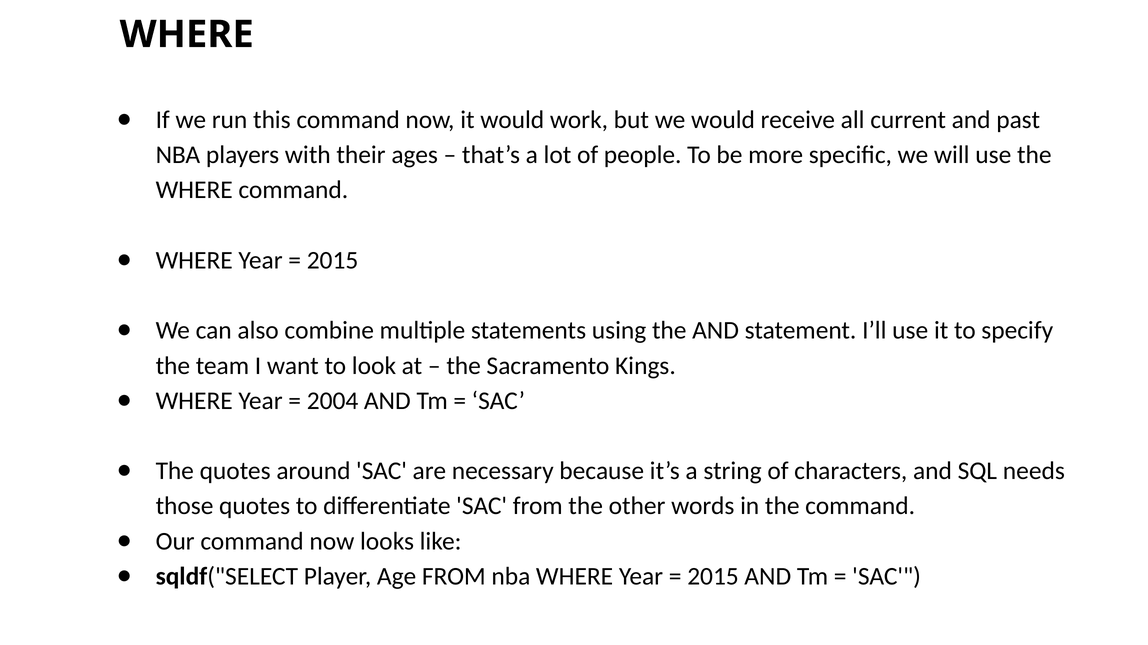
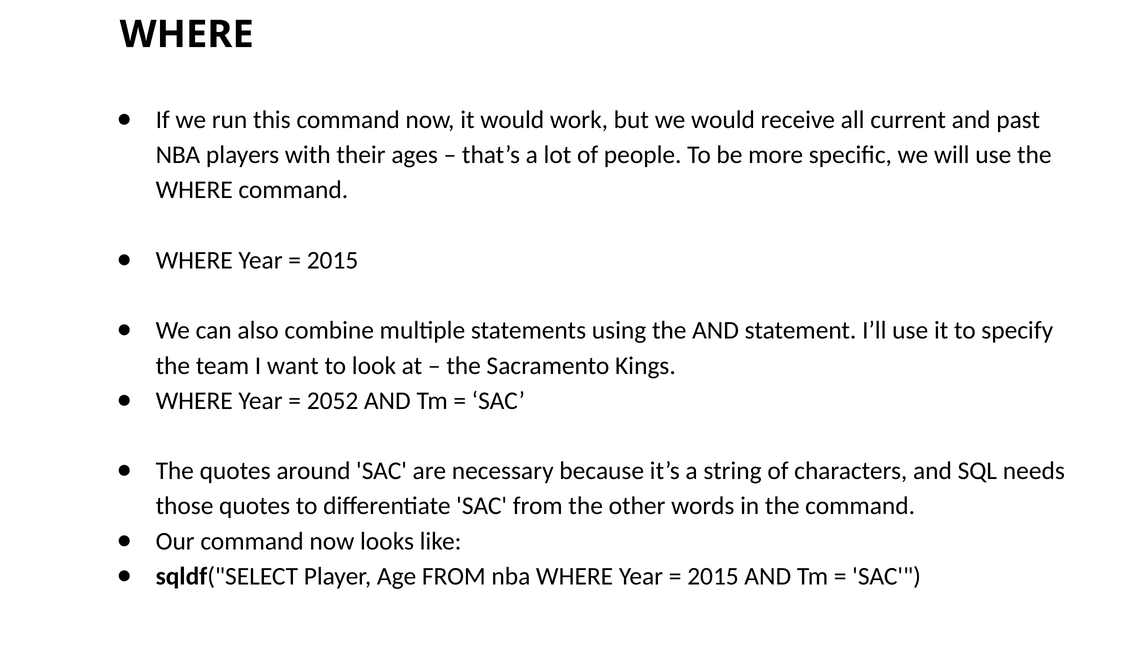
2004: 2004 -> 2052 (333, 401)
